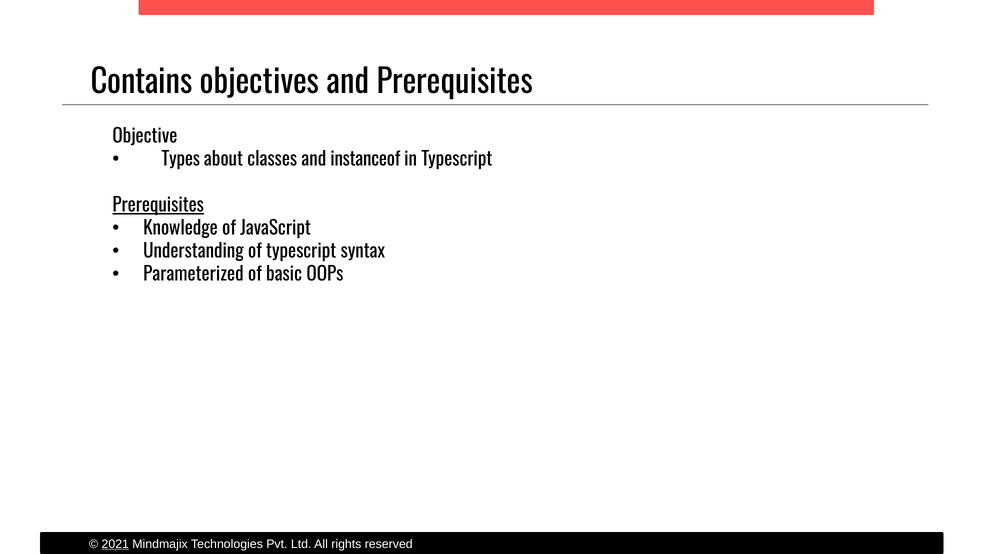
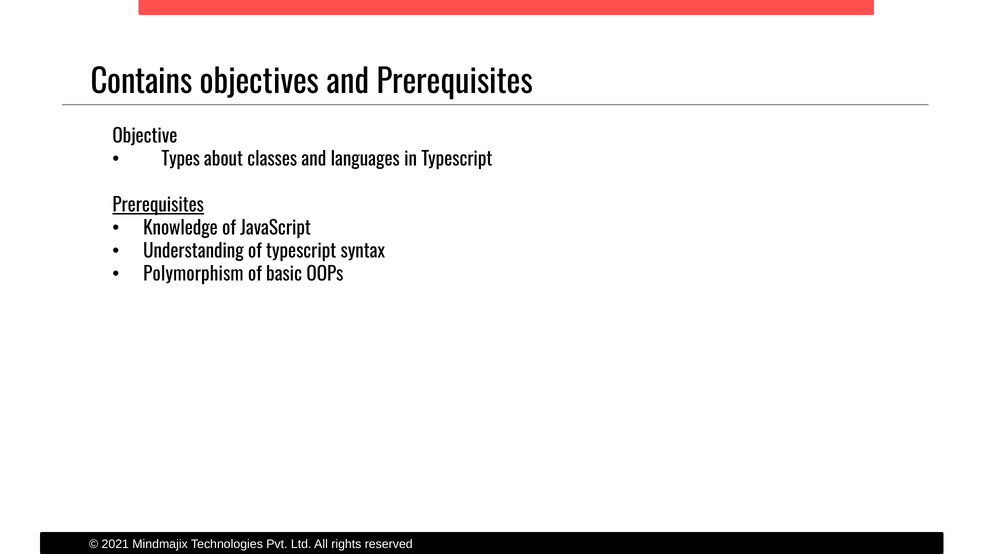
instanceof: instanceof -> languages (365, 160)
Parameterized: Parameterized -> Polymorphism (193, 275)
2021 underline: present -> none (115, 544)
